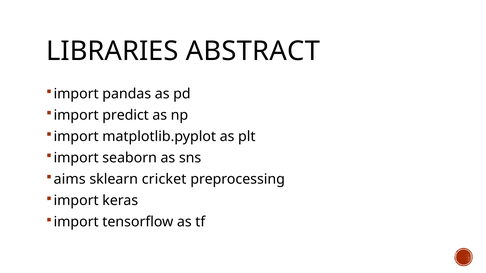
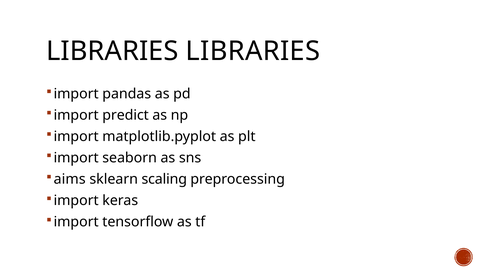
LIBRARIES ABSTRACT: ABSTRACT -> LIBRARIES (253, 51)
cricket: cricket -> scaling (164, 179)
